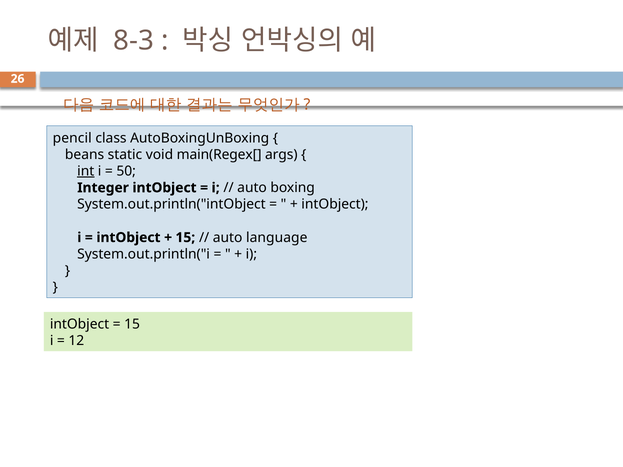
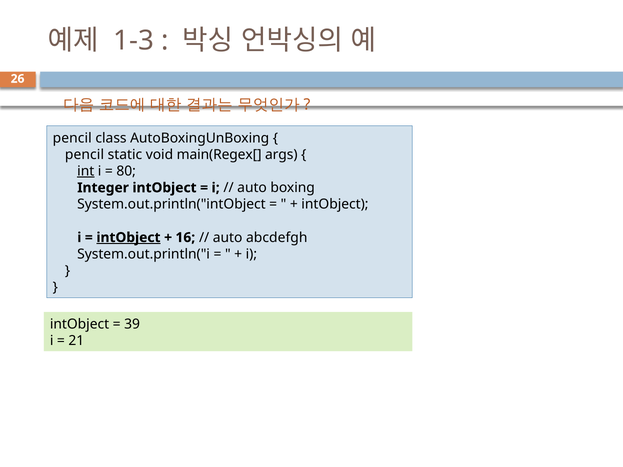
8-3: 8-3 -> 1-3 (134, 41)
beans: beans -> pencil (85, 155)
50: 50 -> 80 (126, 171)
intObject underline: none -> present (128, 238)
15: 15 -> 16 (185, 238)
language: language -> abcdefgh (277, 238)
15: 15 -> 39 (132, 324)
12: 12 -> 21 (76, 341)
